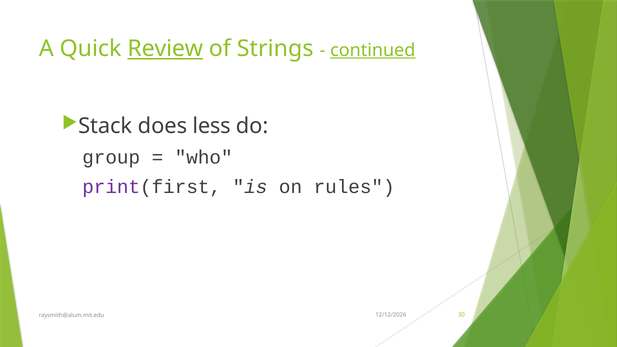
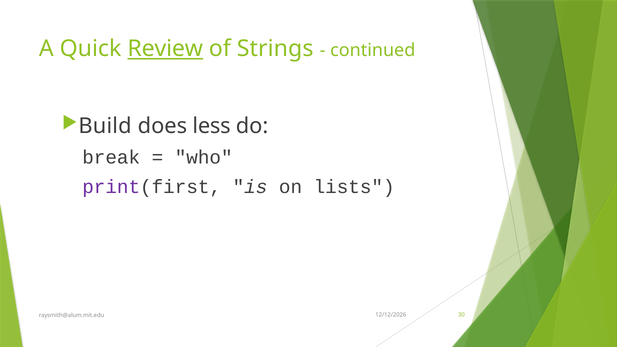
continued underline: present -> none (373, 50)
Stack: Stack -> Build (105, 126)
group: group -> break (111, 157)
rules: rules -> lists (354, 187)
